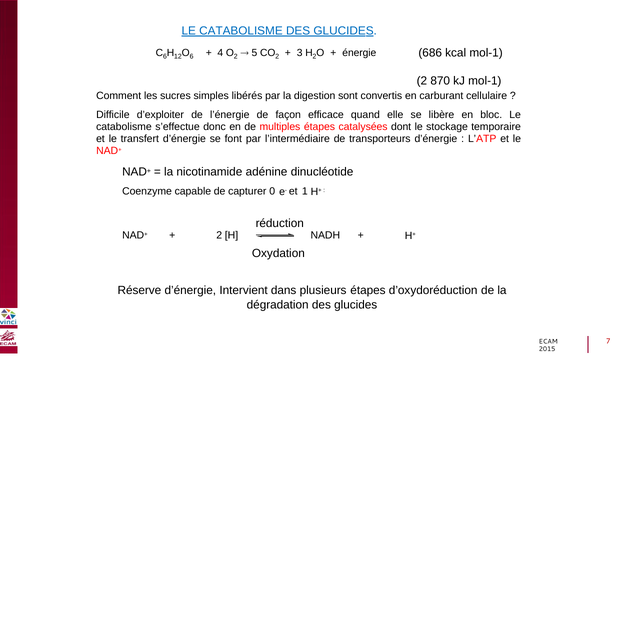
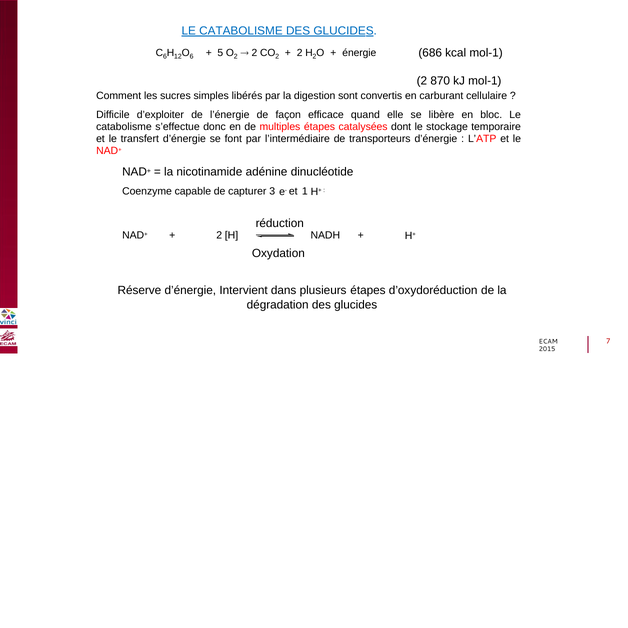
4: 4 -> 5 (220, 53)
5: 5 -> 2 (254, 53)
3: 3 -> 2 (300, 53)
capturer 0: 0 -> 3 (272, 191)
